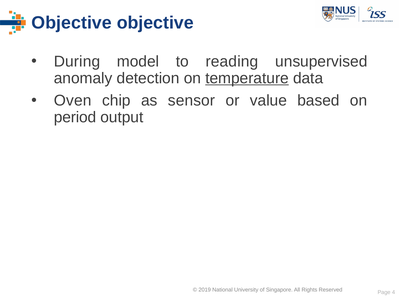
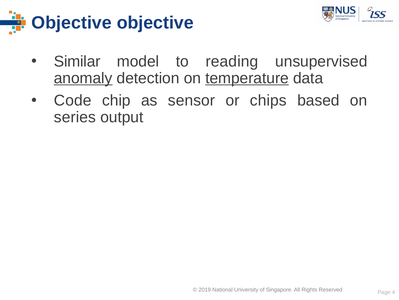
During: During -> Similar (77, 61)
anomaly underline: none -> present (83, 78)
Oven: Oven -> Code (73, 100)
value: value -> chips (268, 100)
period: period -> series (75, 117)
